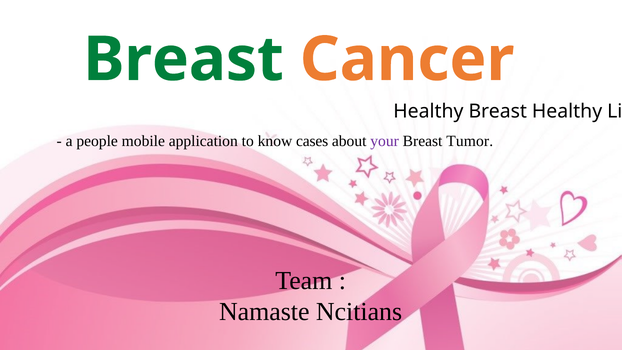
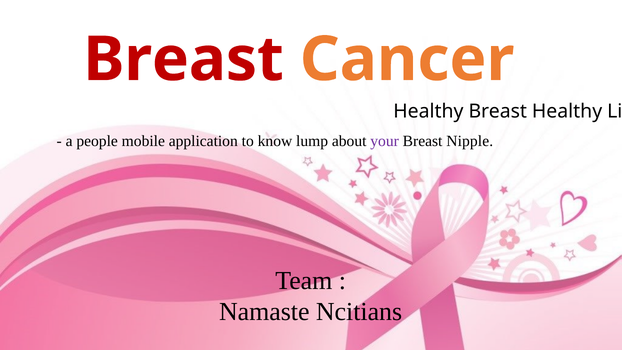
Breast colour: green -> red (183, 60)
cases: cases -> lump (312, 141)
Tumor: Tumor -> Nipple (470, 141)
